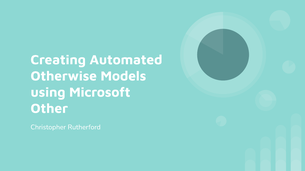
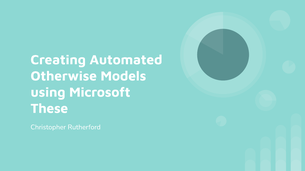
Other: Other -> These (49, 109)
